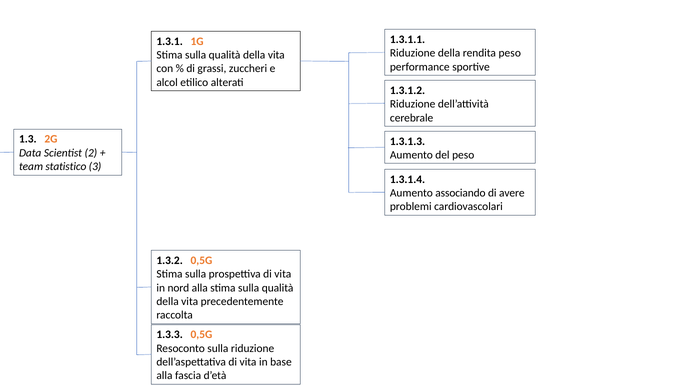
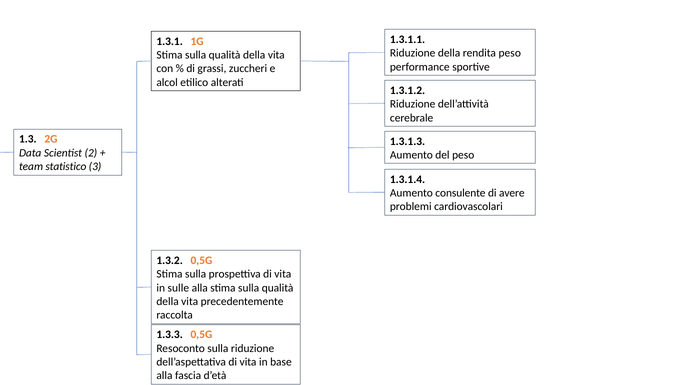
associando: associando -> consulente (460, 193)
nord: nord -> sulle (178, 288)
